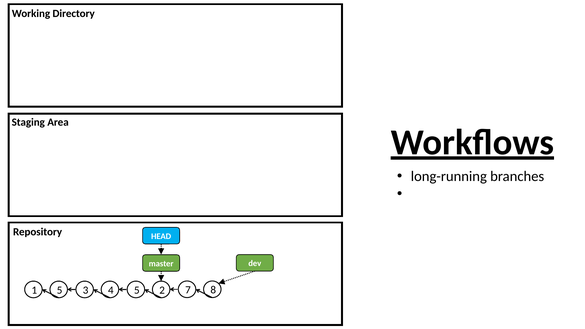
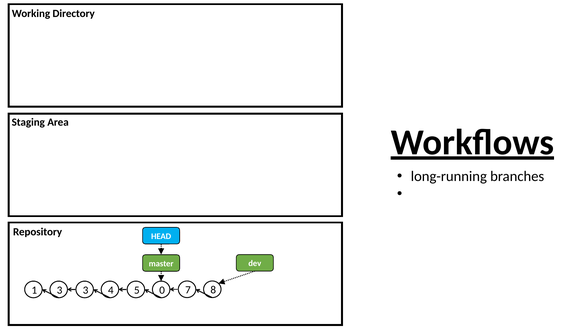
1 5: 5 -> 3 (60, 290)
2: 2 -> 0 (162, 290)
